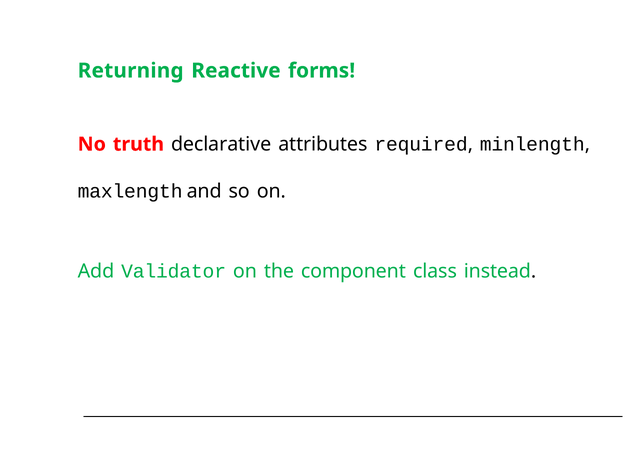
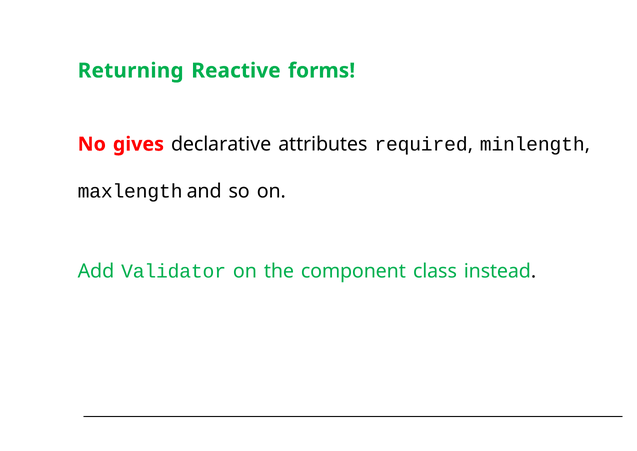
truth: truth -> gives (138, 144)
